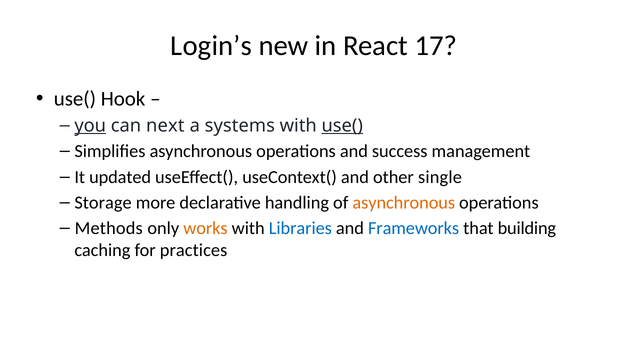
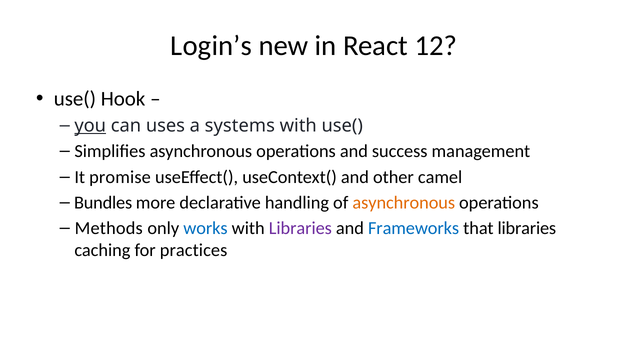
17: 17 -> 12 (436, 46)
next: next -> uses (165, 126)
use( underline: present -> none (342, 126)
updated: updated -> promise (120, 177)
single: single -> camel (440, 177)
Storage: Storage -> Bundles (103, 203)
works colour: orange -> blue (205, 229)
Libraries colour: blue -> purple (300, 229)
that building: building -> libraries (527, 229)
